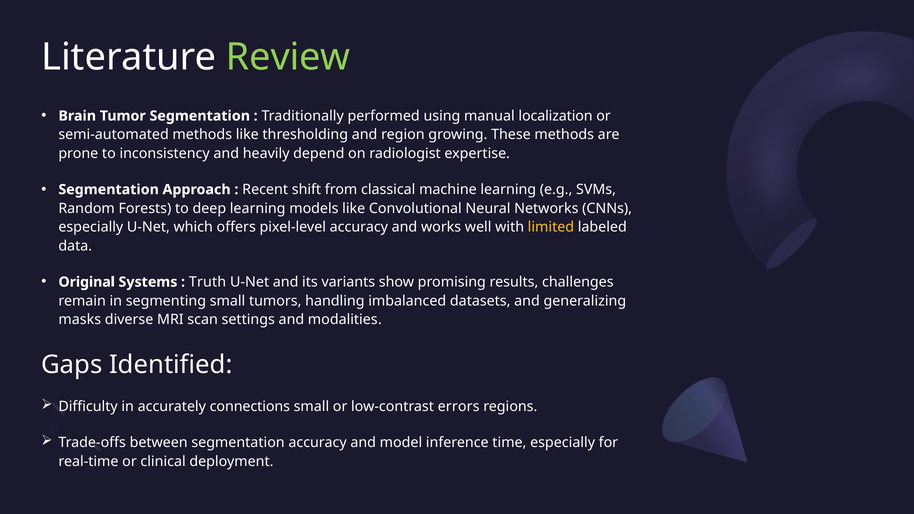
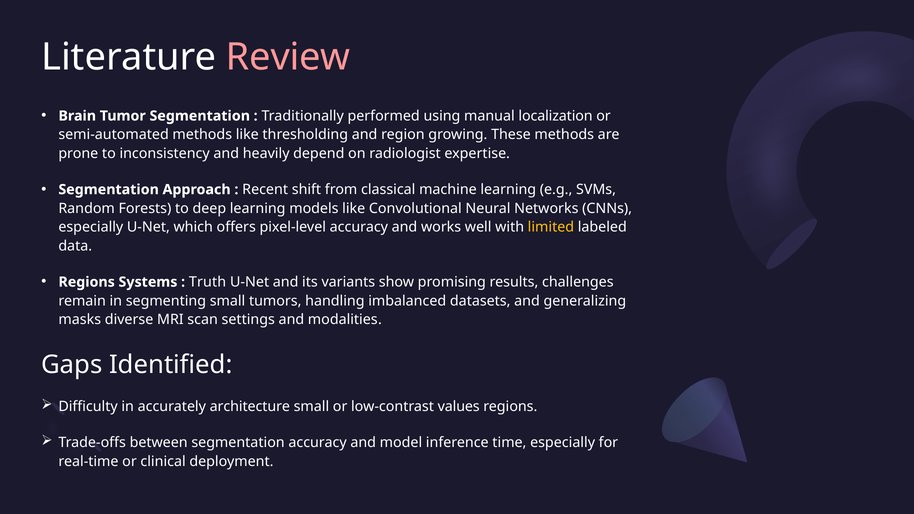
Review colour: light green -> pink (288, 57)
Original: Original -> Regions (87, 282)
connections: connections -> architecture (250, 407)
errors: errors -> values (459, 407)
